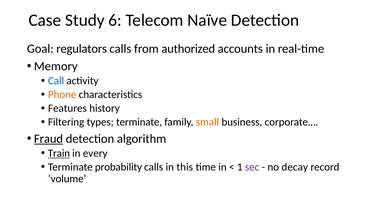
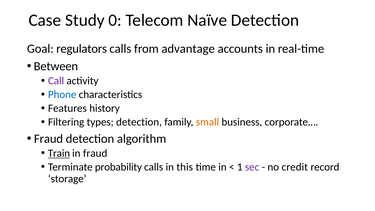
6: 6 -> 0 (115, 20)
authorized: authorized -> advantage (188, 49)
Memory: Memory -> Between (56, 66)
Call colour: blue -> purple (56, 81)
Phone colour: orange -> blue (62, 95)
types terminate: terminate -> detection (139, 122)
Fraud underline: present -> none (48, 139)
in every: every -> fraud (95, 153)
decay: decay -> credit (295, 167)
volume: volume -> storage (67, 179)
